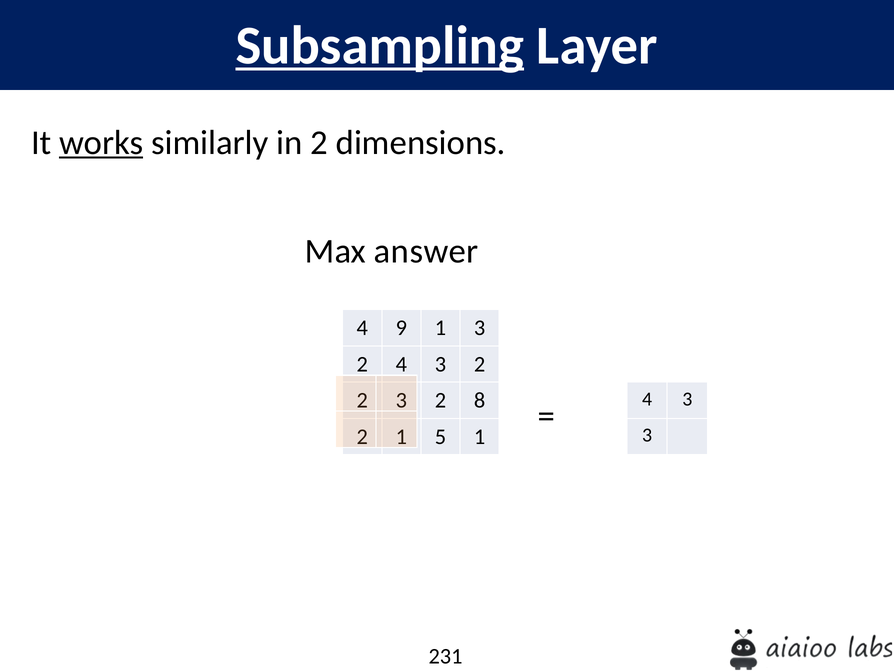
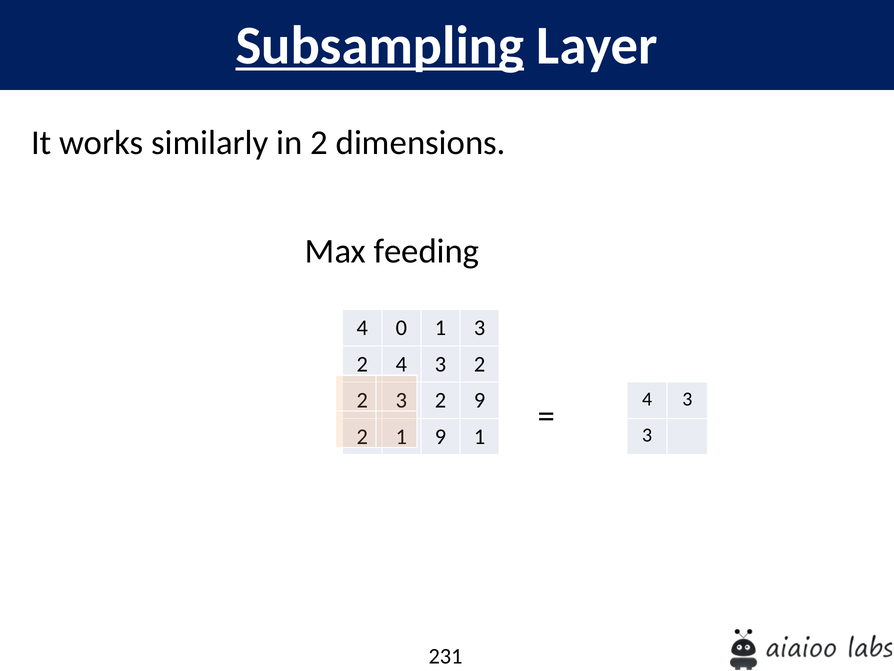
works underline: present -> none (101, 143)
answer: answer -> feeding (426, 251)
9: 9 -> 0 (401, 328)
2 8: 8 -> 9 (480, 400)
5: 5 -> 9 (440, 437)
